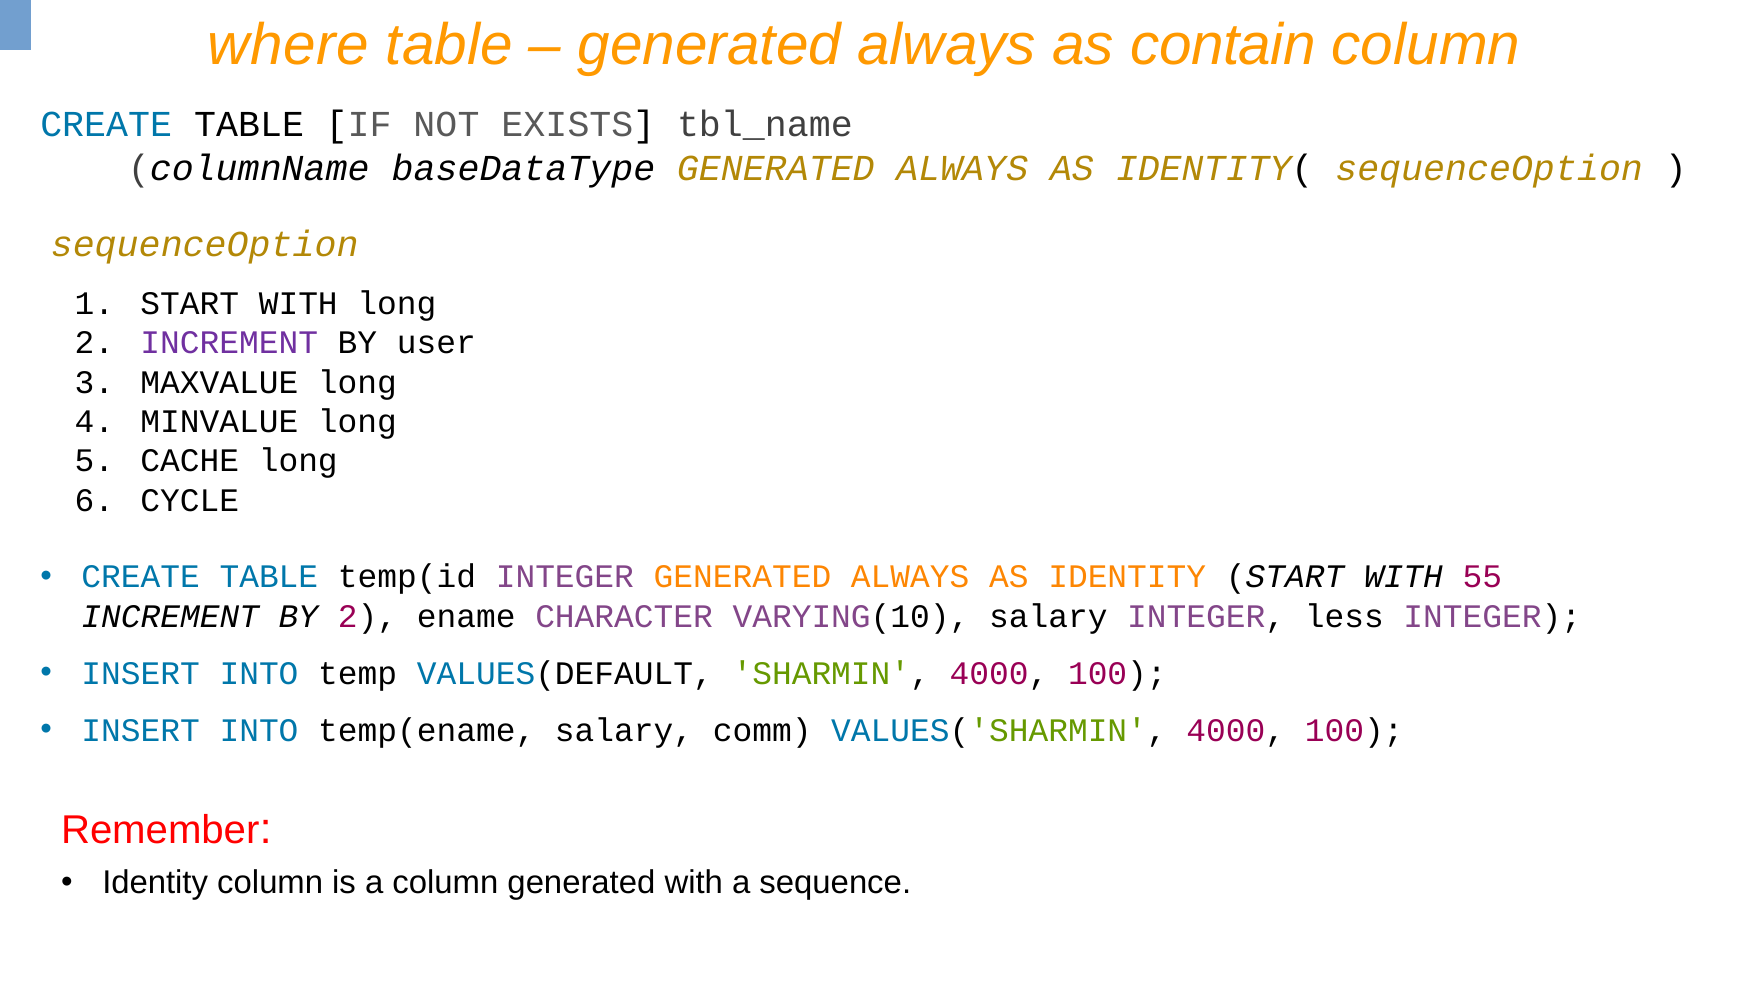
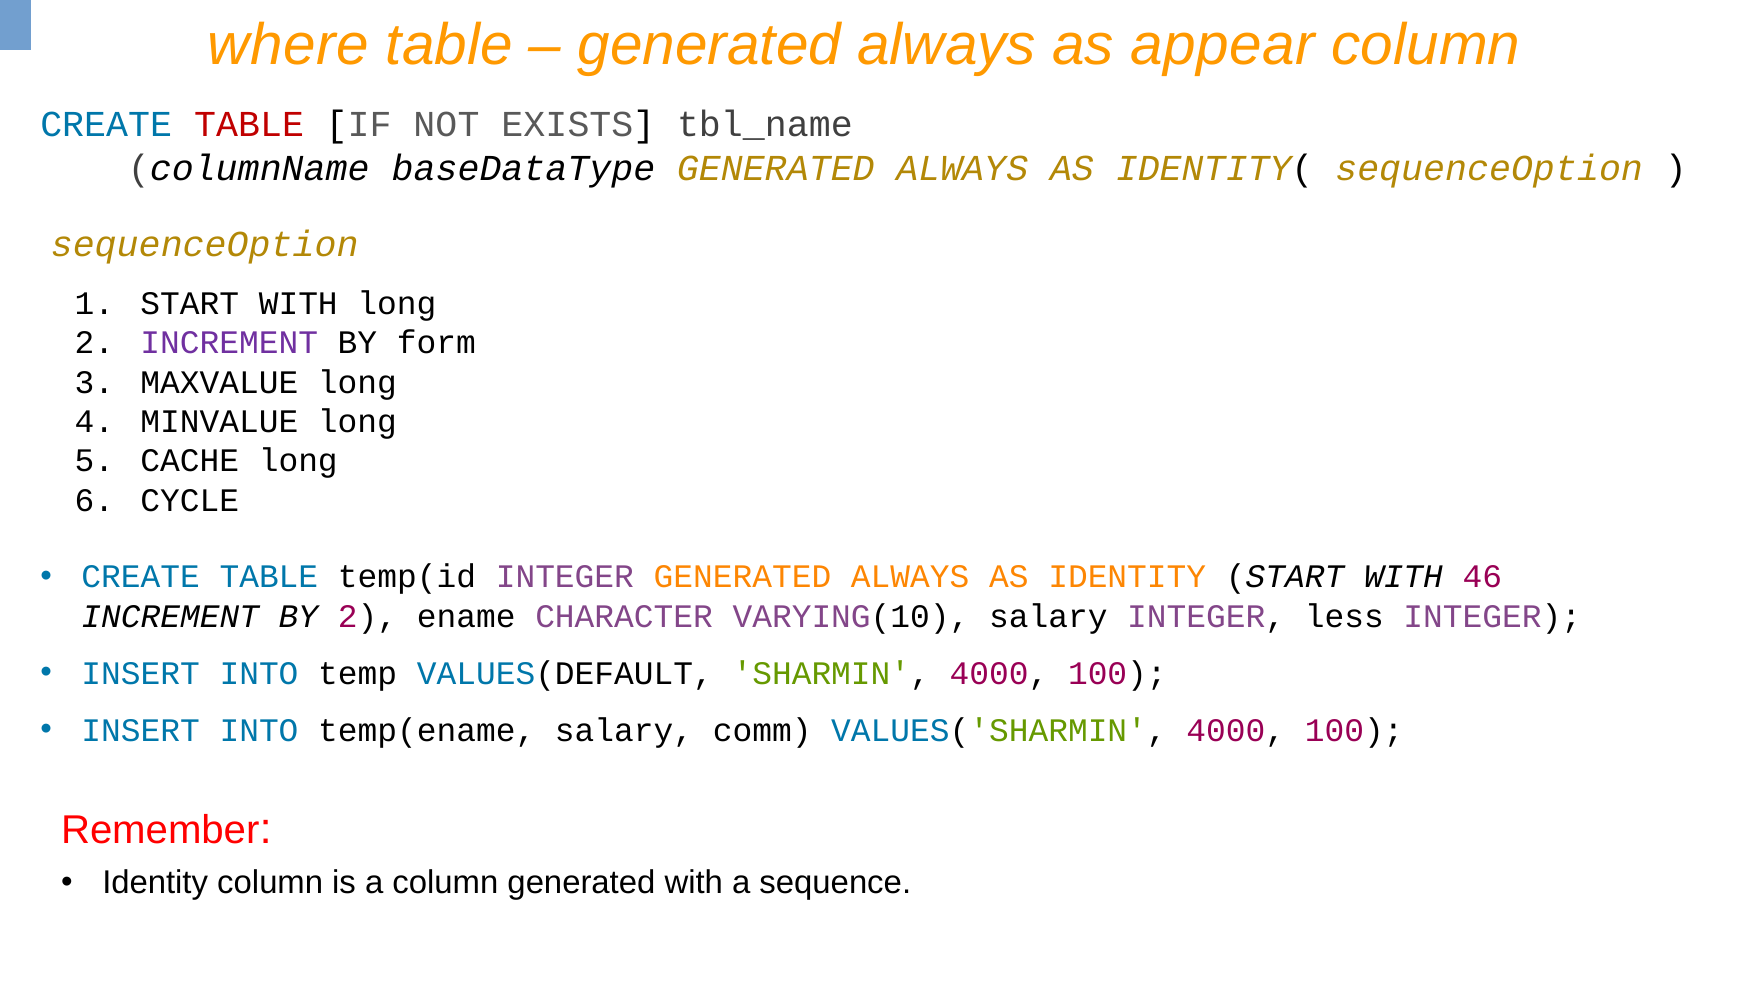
contain: contain -> appear (1223, 46)
TABLE colour: black -> red (249, 125)
user: user -> form (436, 343)
55: 55 -> 46 (1482, 577)
